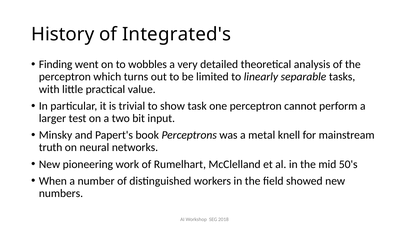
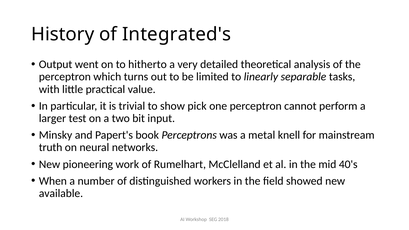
Finding: Finding -> Output (56, 64)
wobbles: wobbles -> hitherto (147, 64)
task: task -> pick (197, 106)
50's: 50's -> 40's (348, 164)
numbers: numbers -> available (61, 193)
